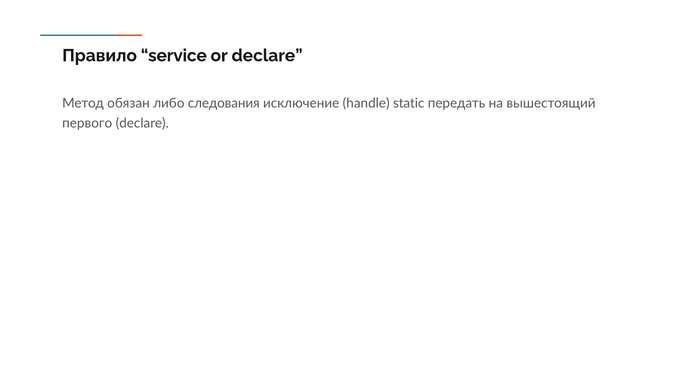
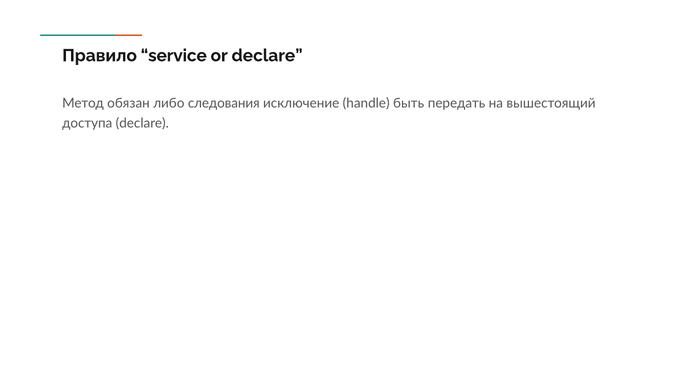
static: static -> быть (409, 103)
первого: первого -> доступа (87, 123)
